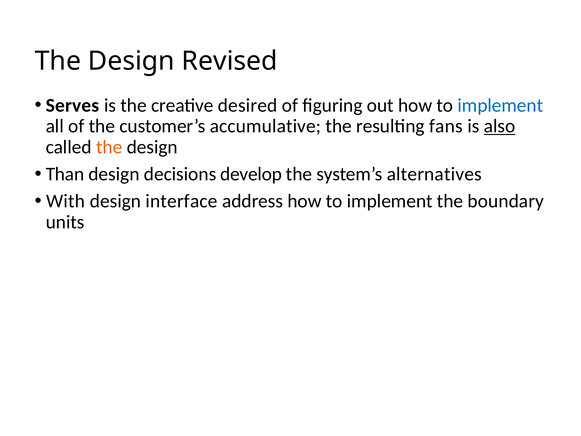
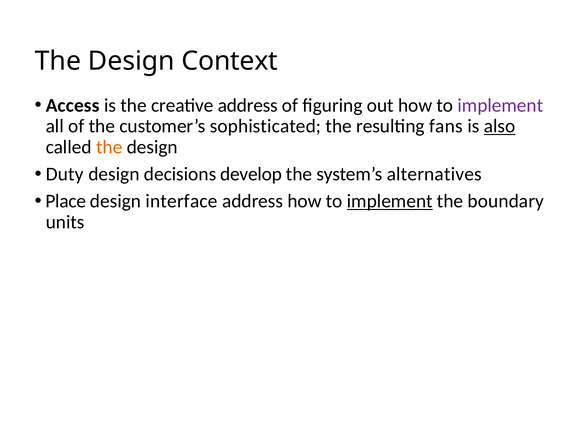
Revised: Revised -> Context (230, 61)
Serves: Serves -> Access (73, 105)
creative desired: desired -> address (248, 105)
implement colour: blue -> purple (500, 105)
accumulative: accumulative -> sophisticated (266, 126)
Than: Than -> Duty (65, 174)
With: With -> Place (66, 201)
implement underline: none -> present (390, 201)
